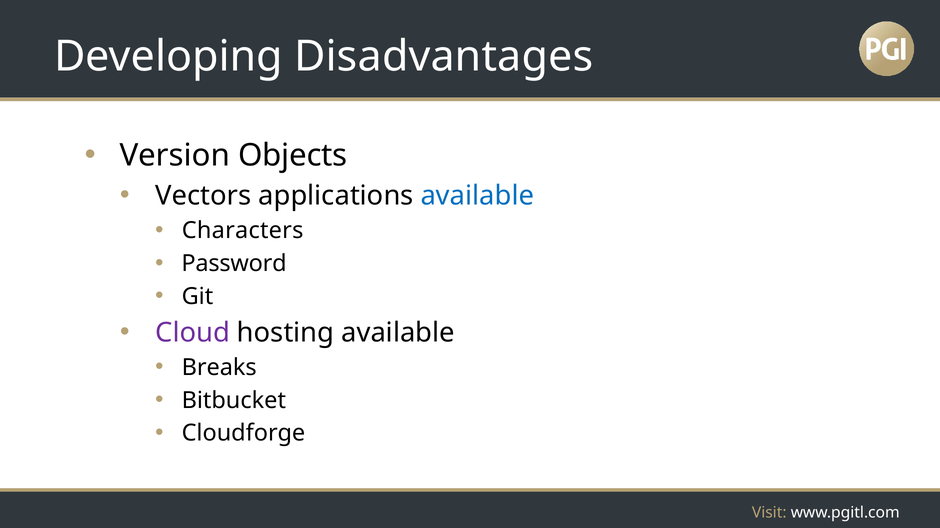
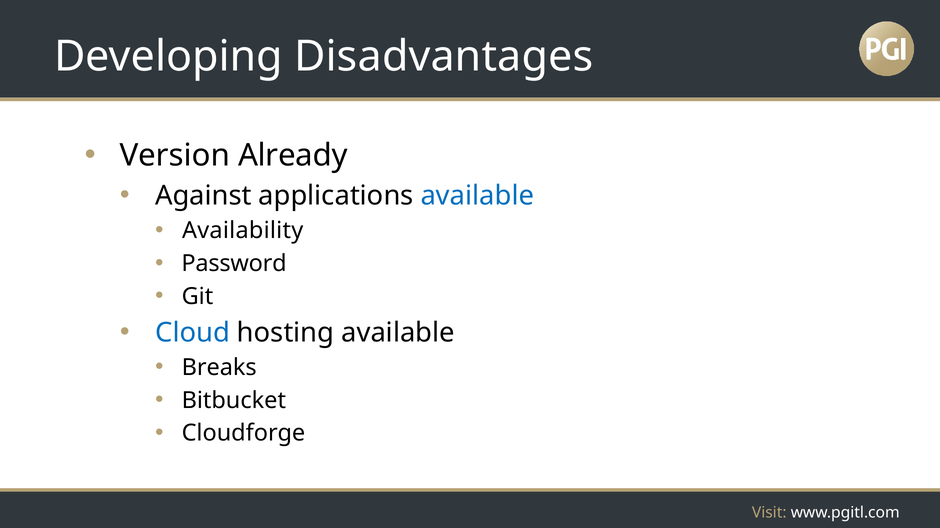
Objects: Objects -> Already (293, 156)
Vectors: Vectors -> Against (203, 196)
Characters: Characters -> Availability (243, 231)
Cloud colour: purple -> blue (193, 333)
